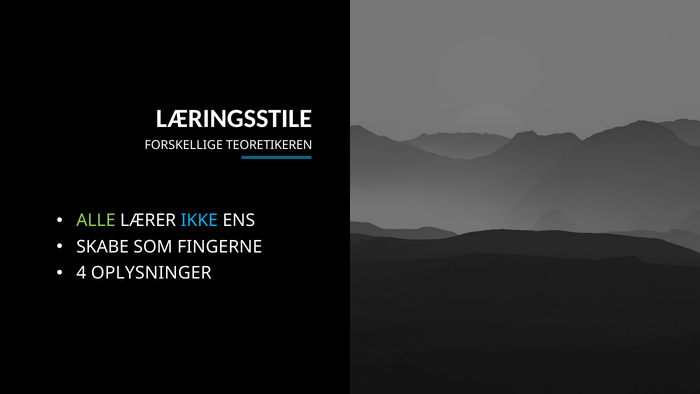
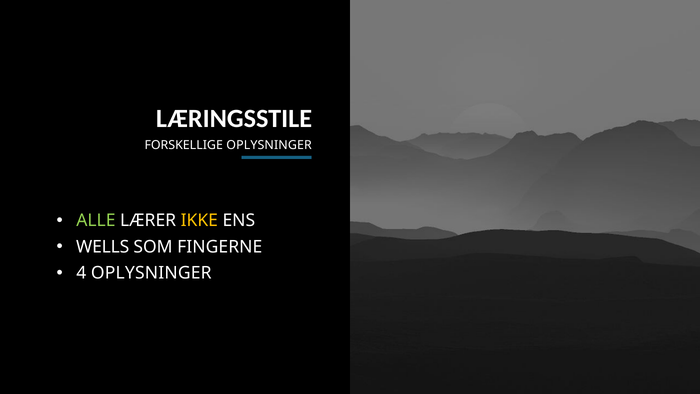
FORSKELLIGE TEORETIKEREN: TEORETIKEREN -> OPLYSNINGER (269, 145)
IKKE colour: light blue -> yellow (199, 220)
SKABE: SKABE -> WELLS (103, 247)
